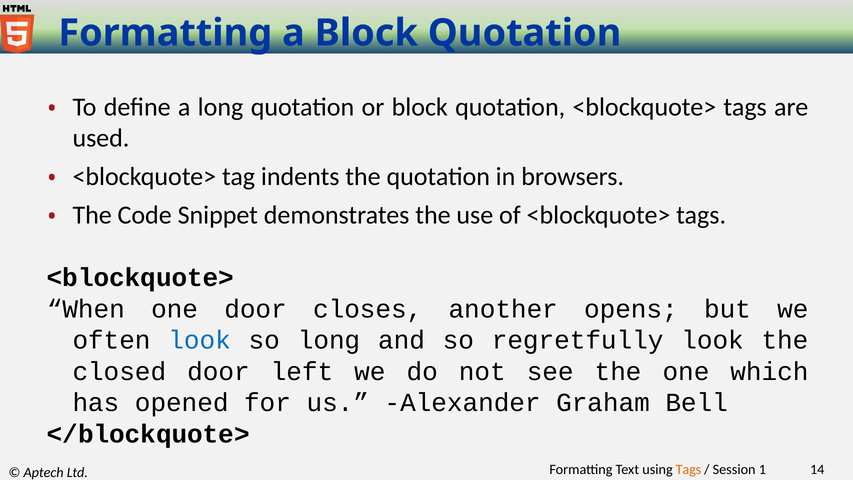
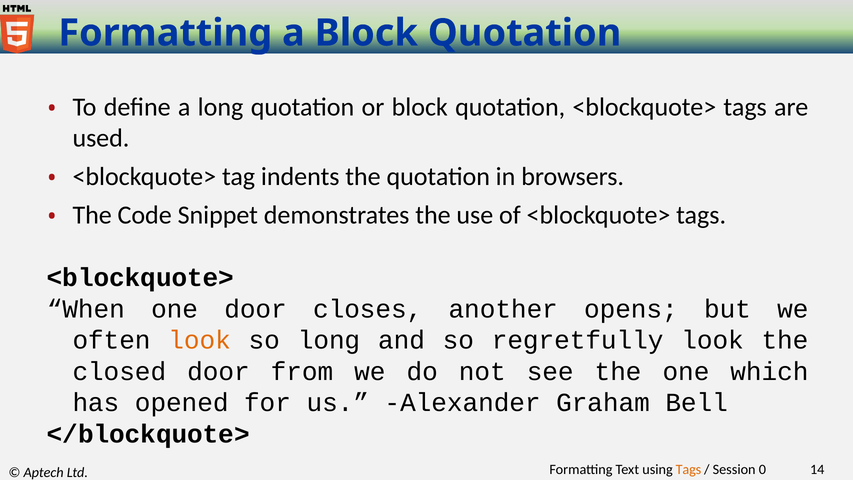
look colour: blue -> orange (200, 340)
left: left -> from (302, 371)
1: 1 -> 0 (762, 470)
